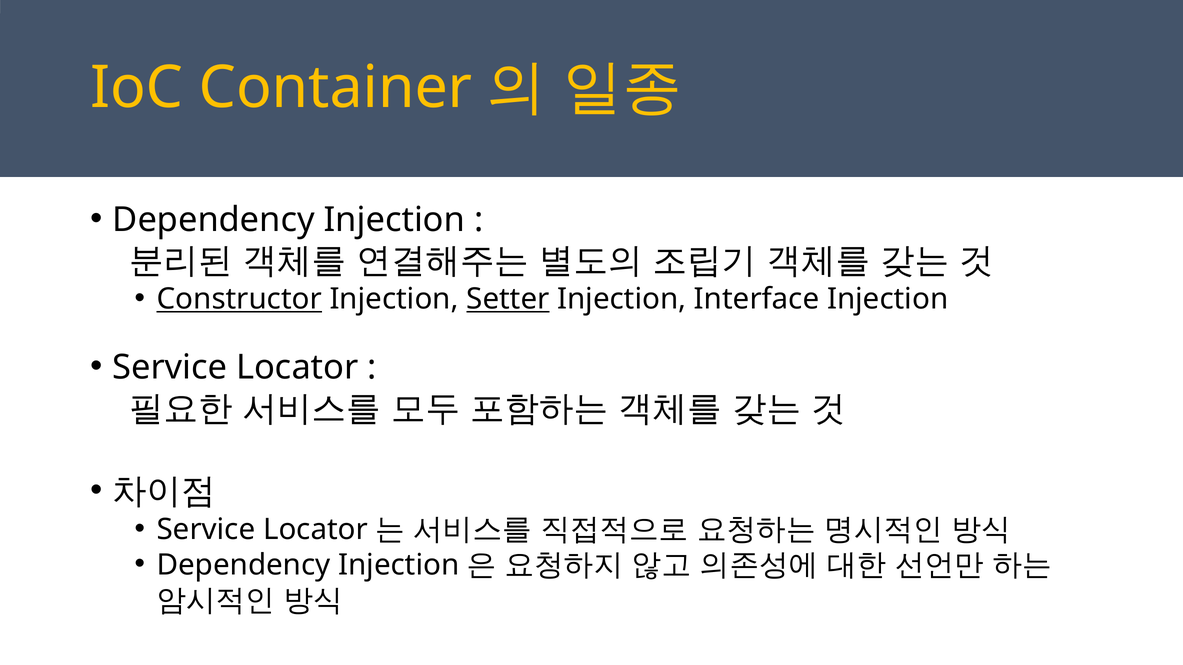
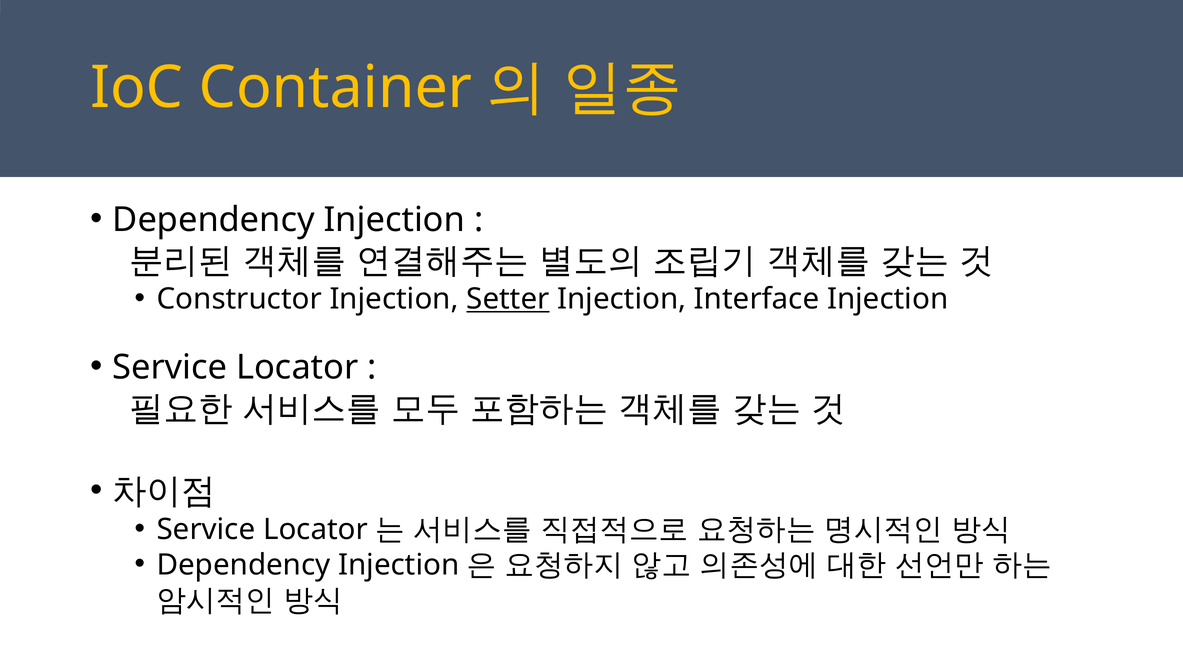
Constructor underline: present -> none (239, 299)
